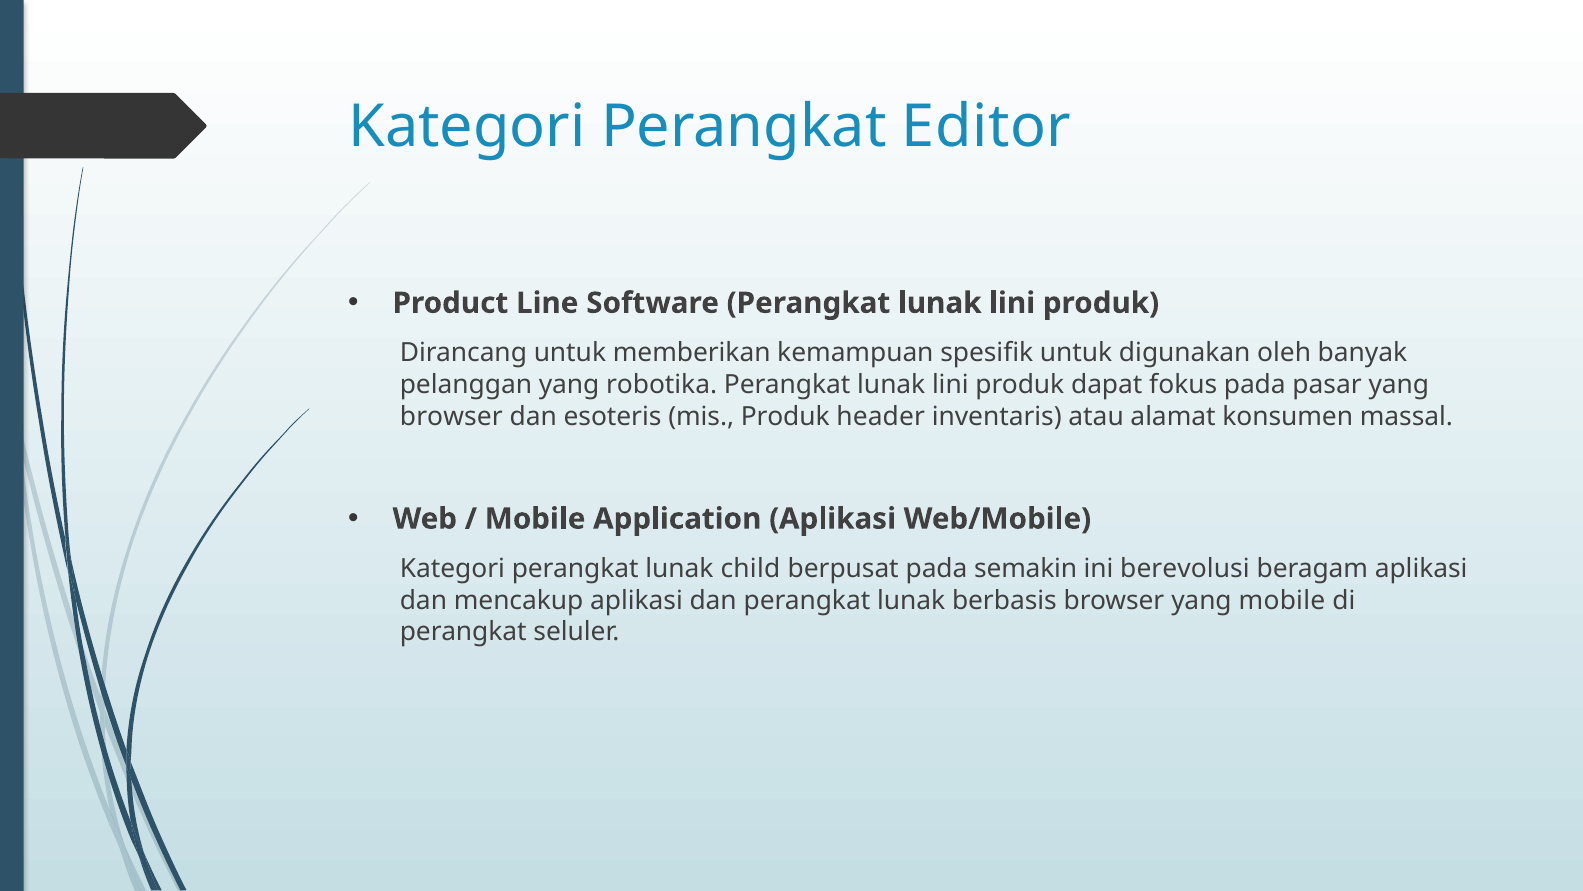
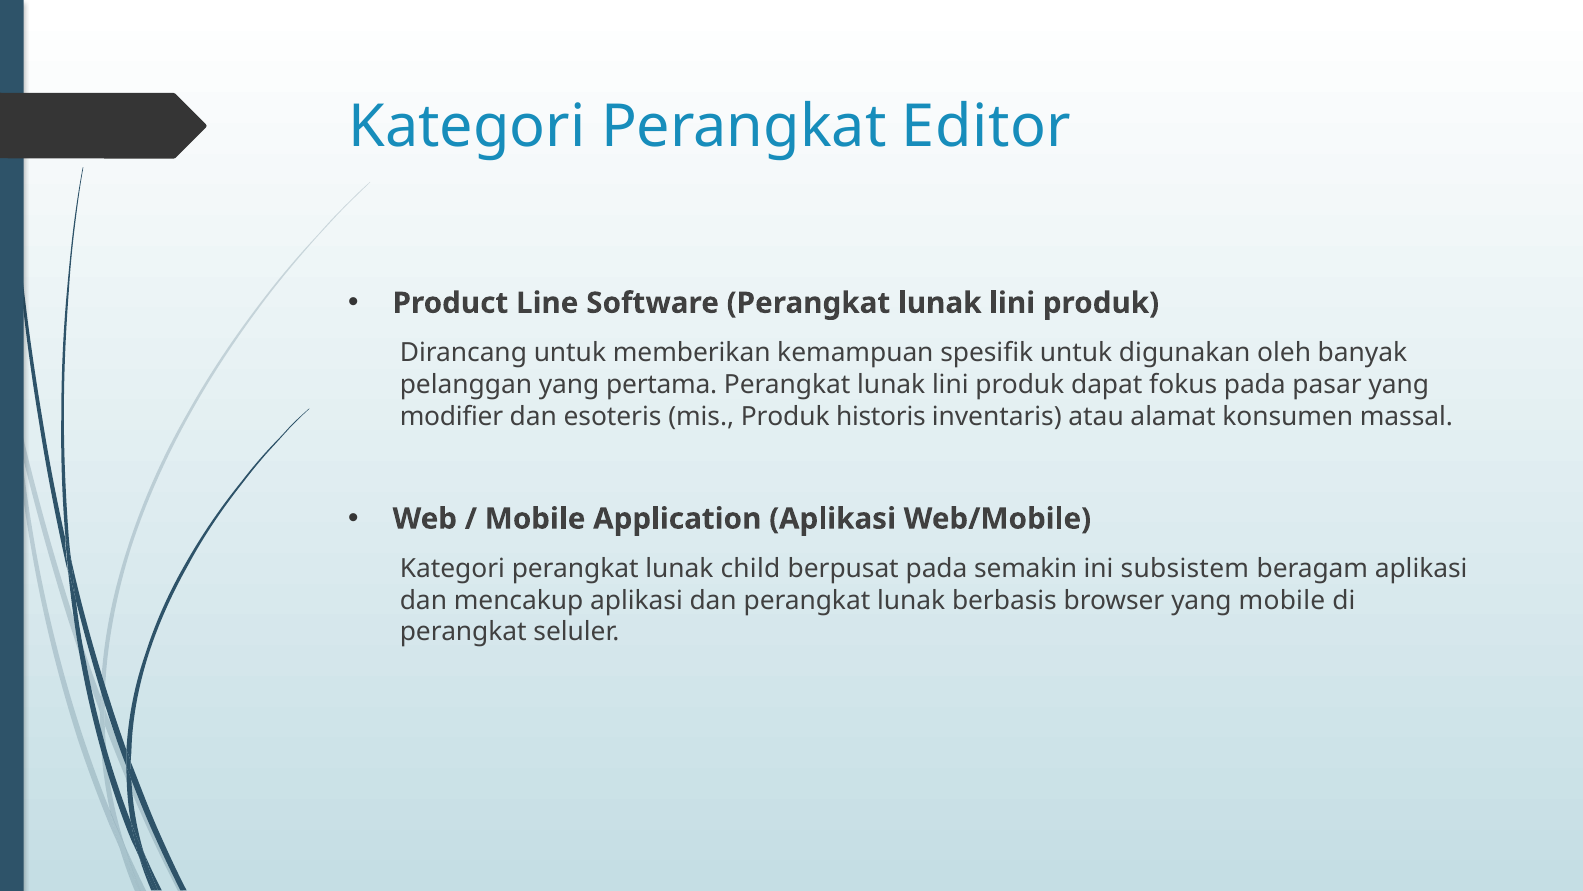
robotika: robotika -> pertama (662, 384)
browser: browser -> modifier (451, 416)
header: header -> historis (881, 416)
berevolusi: berevolusi -> subsistem (1185, 568)
